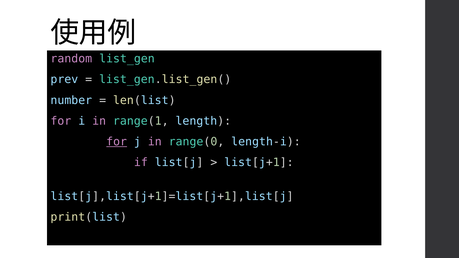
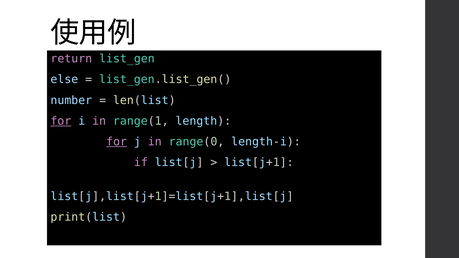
random: random -> return (71, 59)
prev: prev -> else (64, 80)
for underline: none -> present (61, 121)
